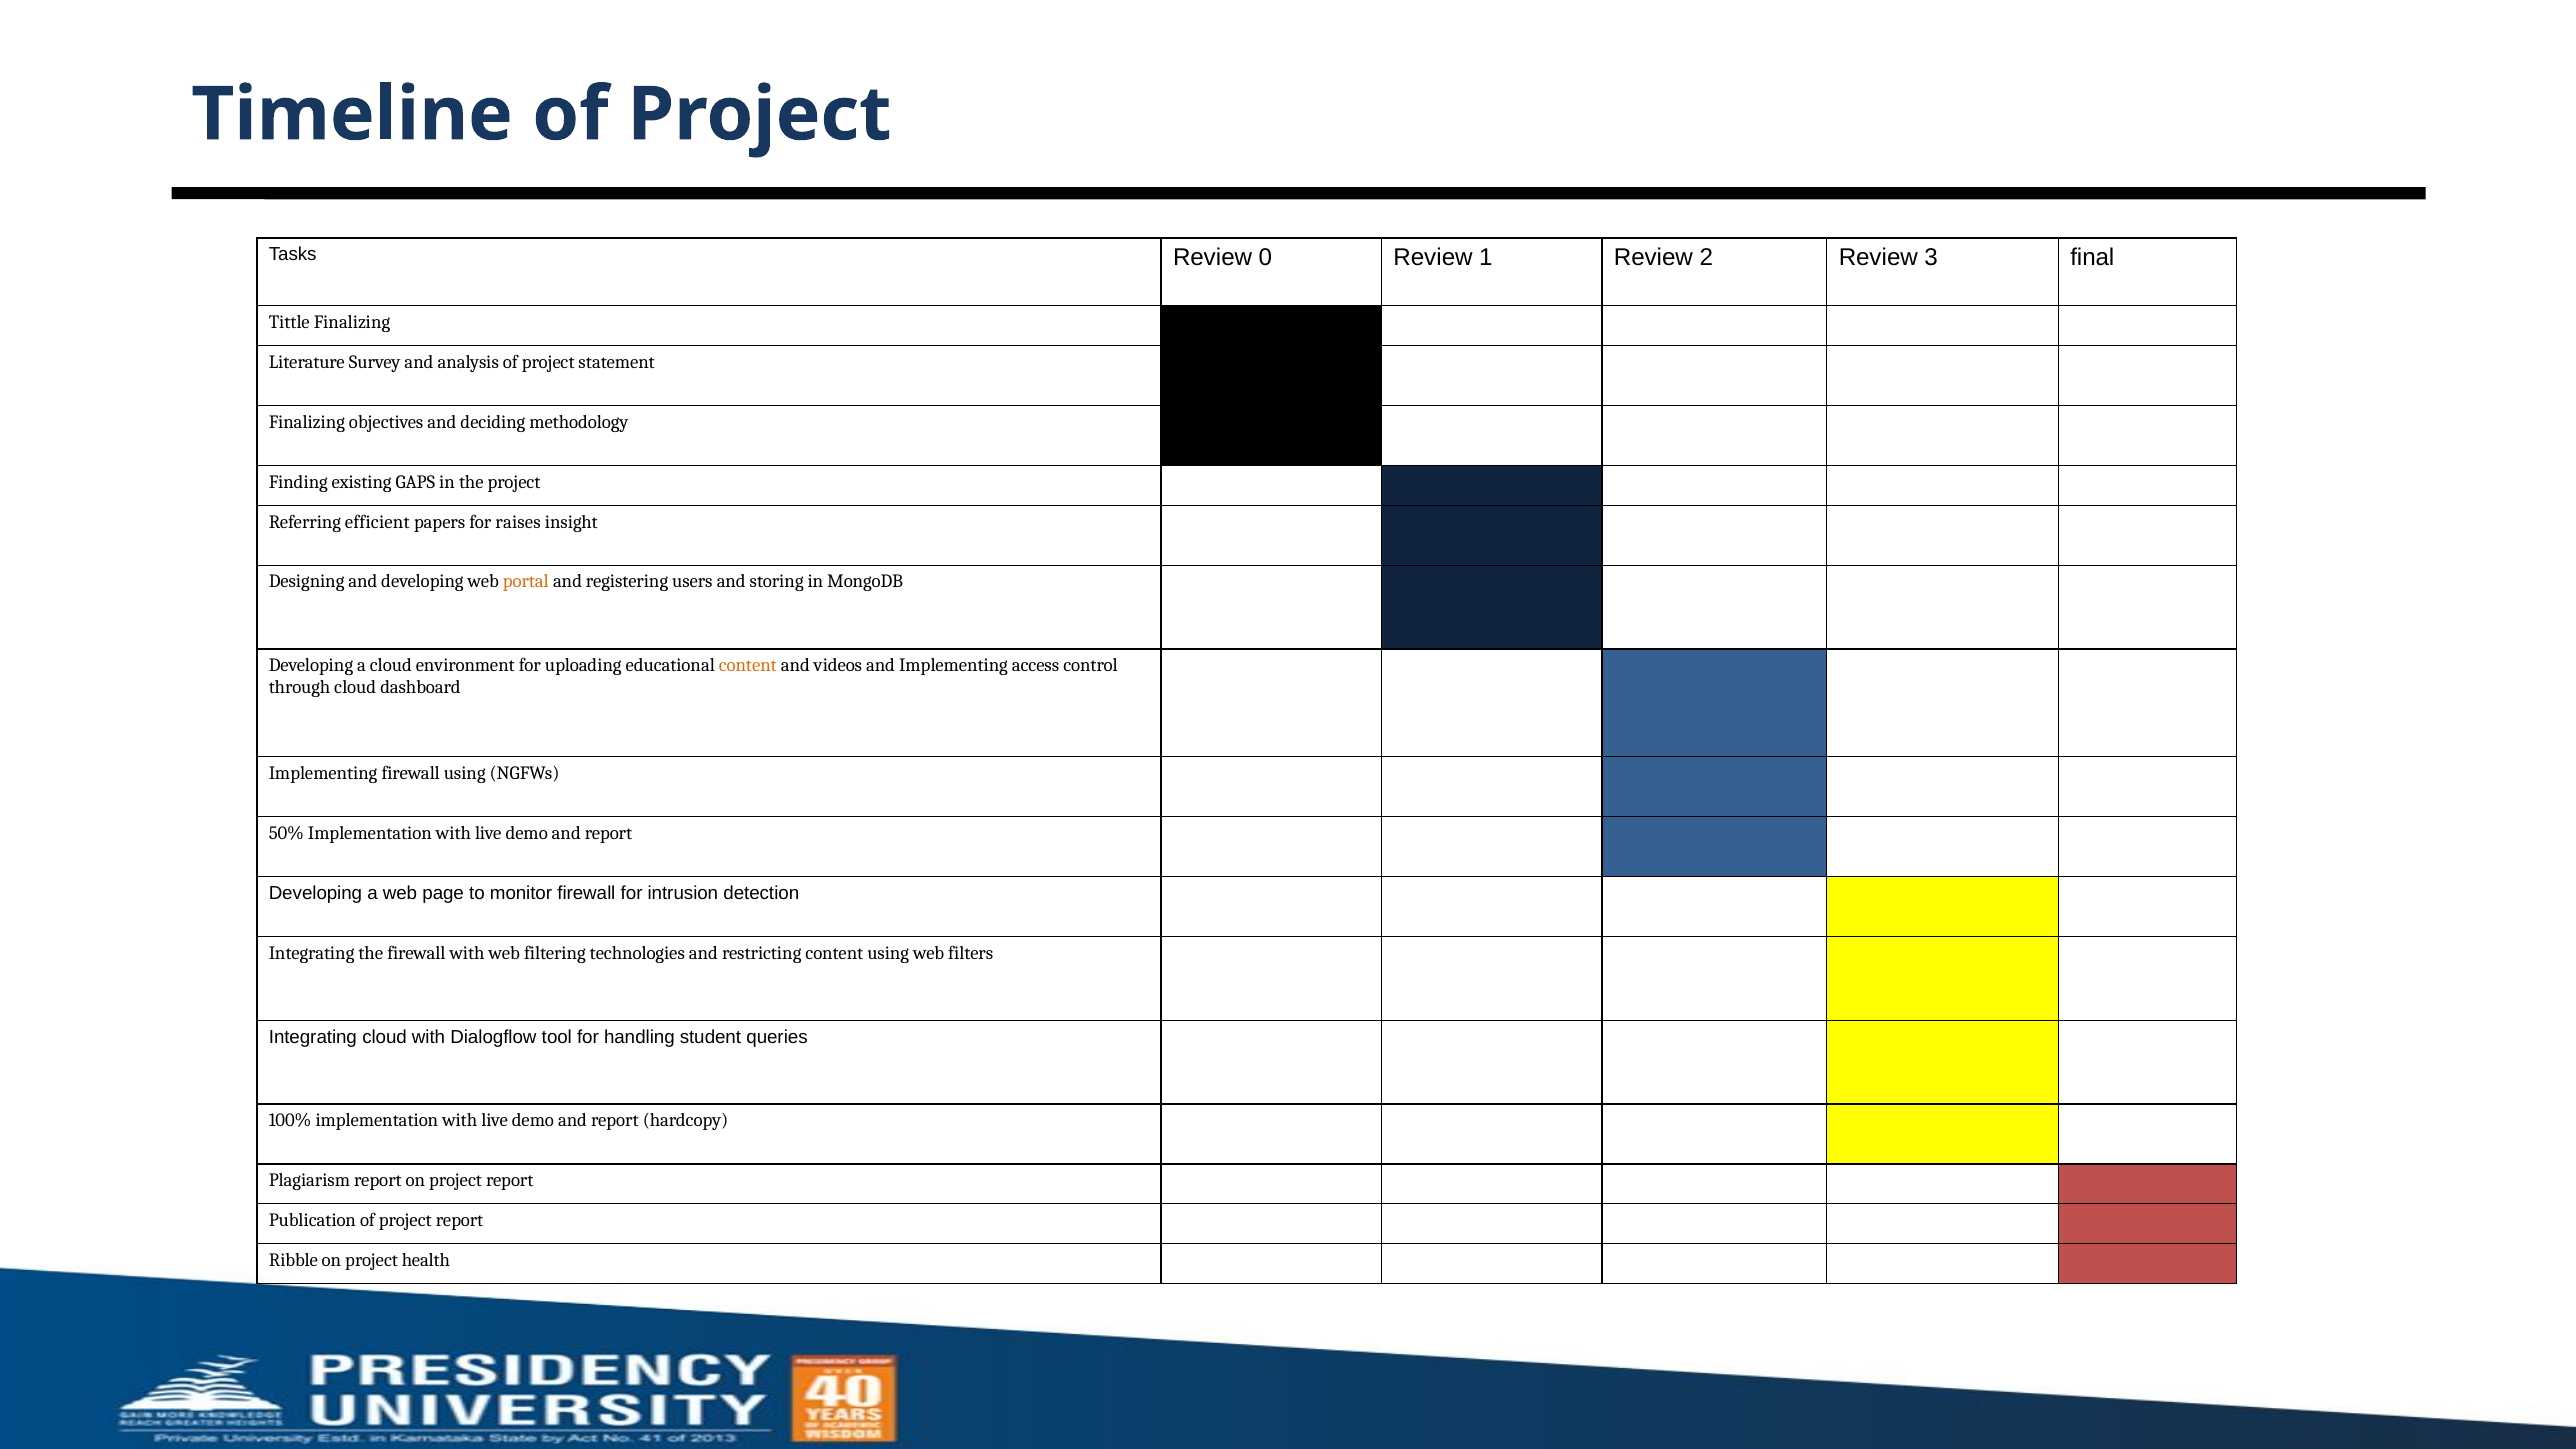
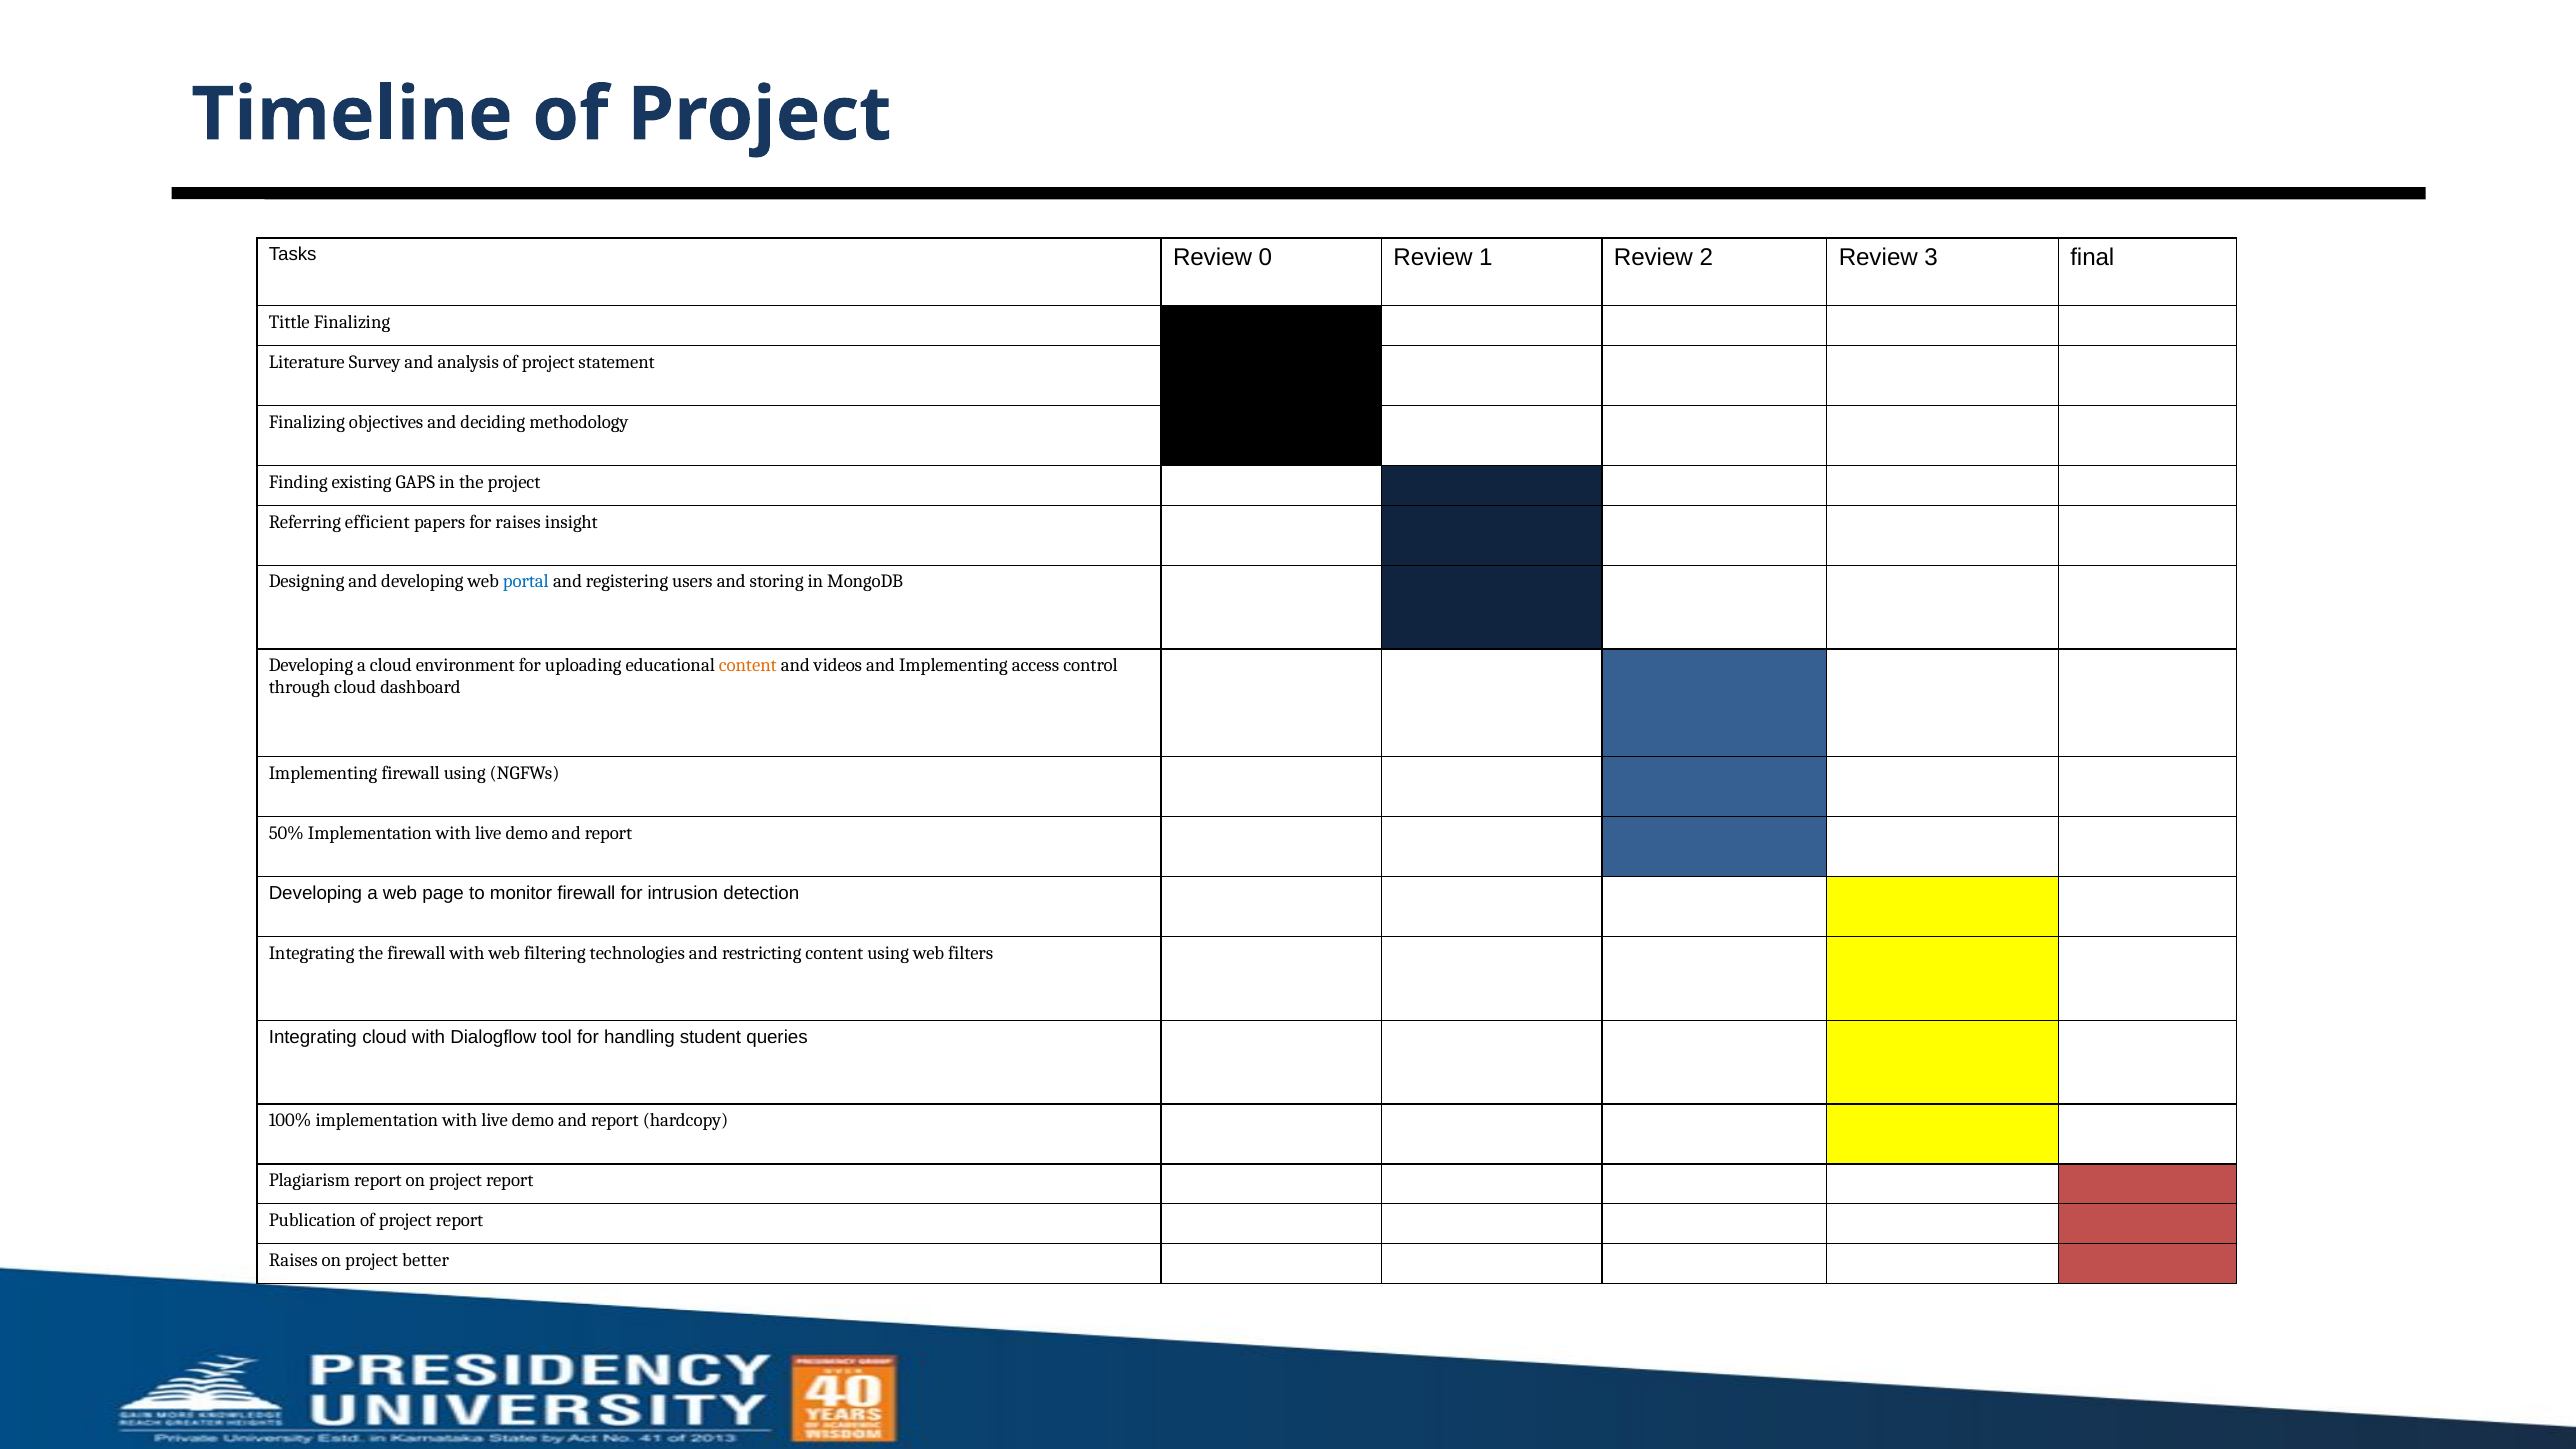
portal colour: orange -> blue (526, 582)
Ribble: Ribble -> Raises (293, 1260)
health: health -> better (426, 1260)
